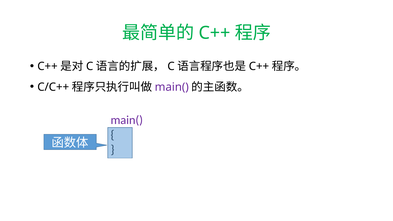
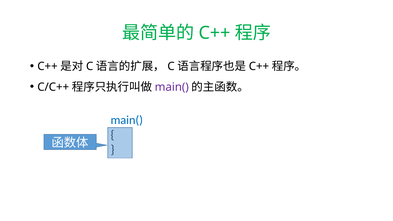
main( colour: purple -> blue (127, 120)
